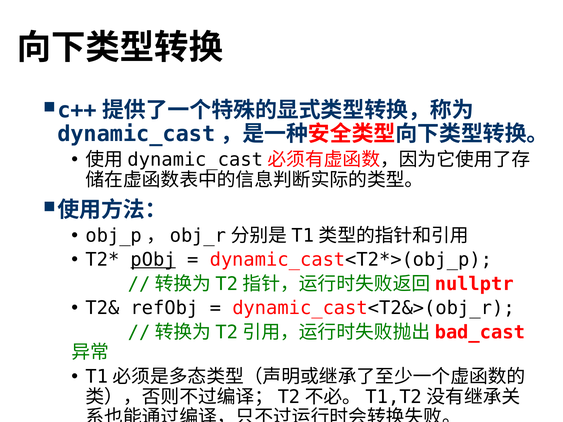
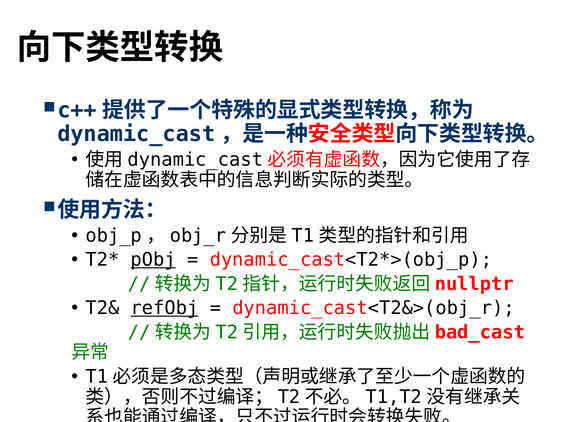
refObj underline: none -> present (165, 308)
